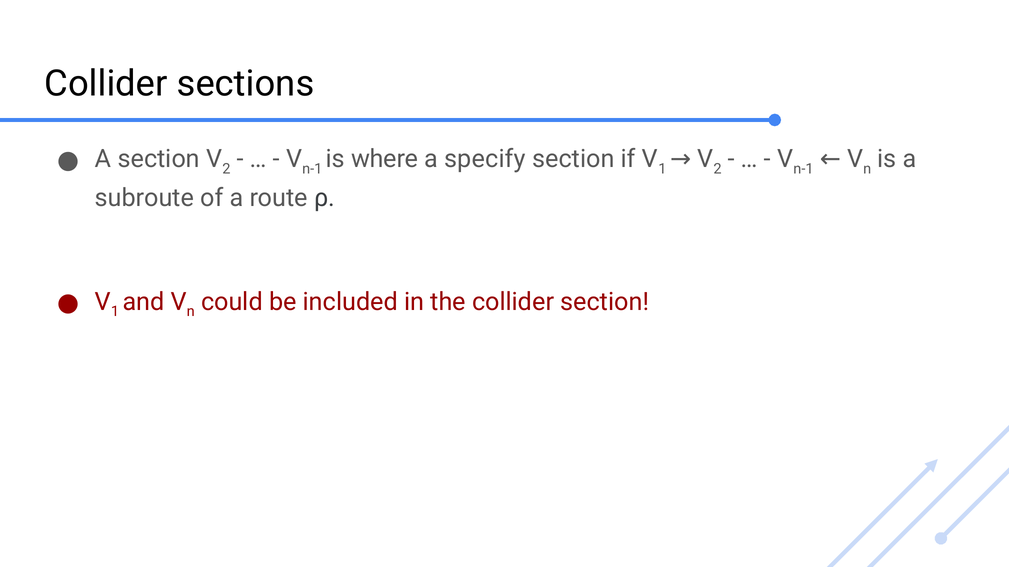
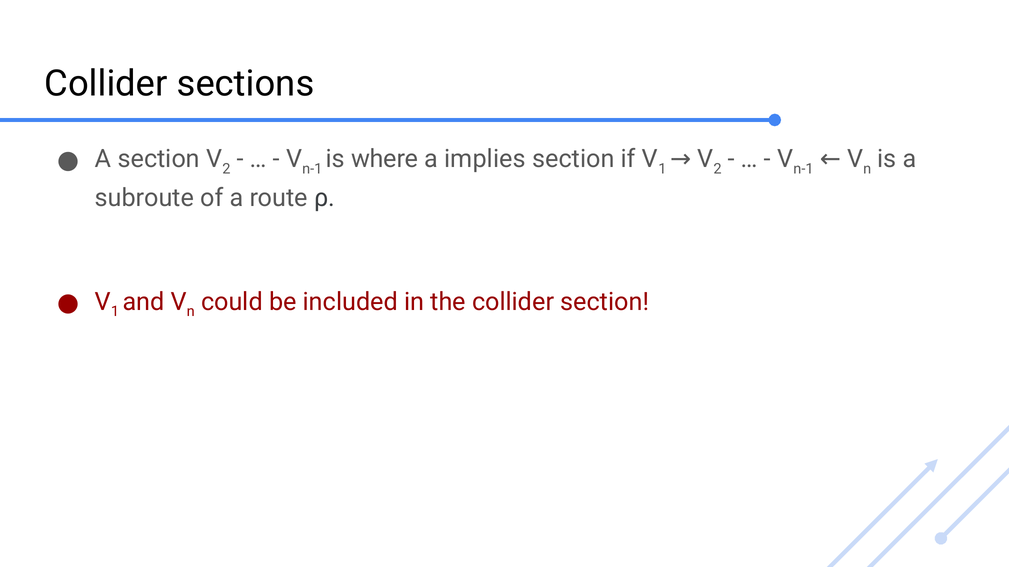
specify: specify -> implies (485, 159)
